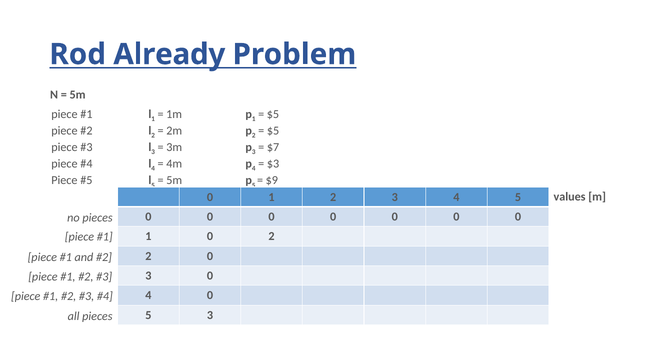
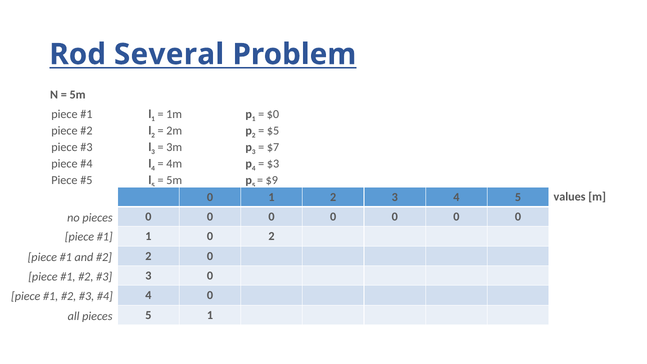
Already: Already -> Several (169, 54)
$5: $5 -> $0 (273, 114)
5 3: 3 -> 1 (210, 315)
